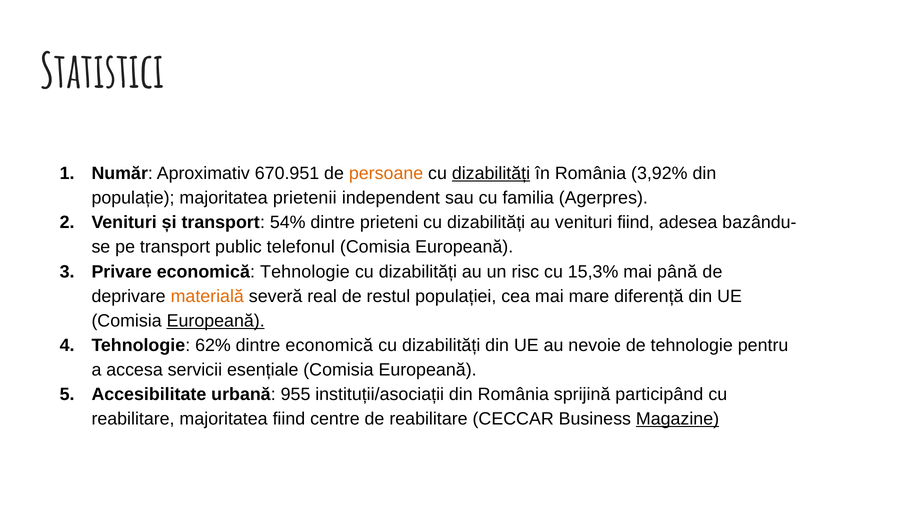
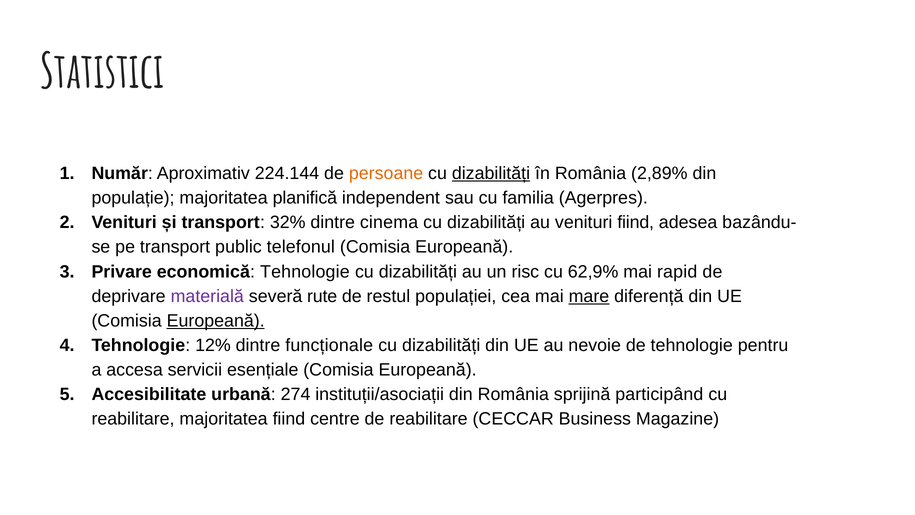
670.951: 670.951 -> 224.144 (287, 173)
3,92%: 3,92% -> 2,89% (659, 173)
prietenii: prietenii -> planifică (305, 198)
54%: 54% -> 32% (288, 222)
prieteni: prieteni -> cinema (389, 222)
15,3%: 15,3% -> 62,9% (593, 272)
până: până -> rapid (677, 272)
materială colour: orange -> purple (207, 296)
real: real -> rute (322, 296)
mare underline: none -> present (589, 296)
62%: 62% -> 12% (213, 345)
dintre economică: economică -> funcționale (329, 345)
955: 955 -> 274 (296, 394)
Magazine underline: present -> none (678, 419)
